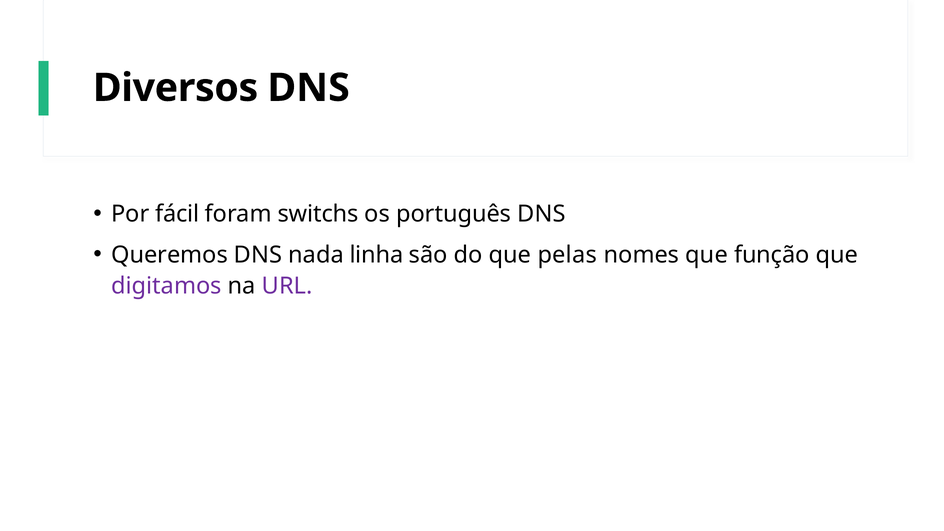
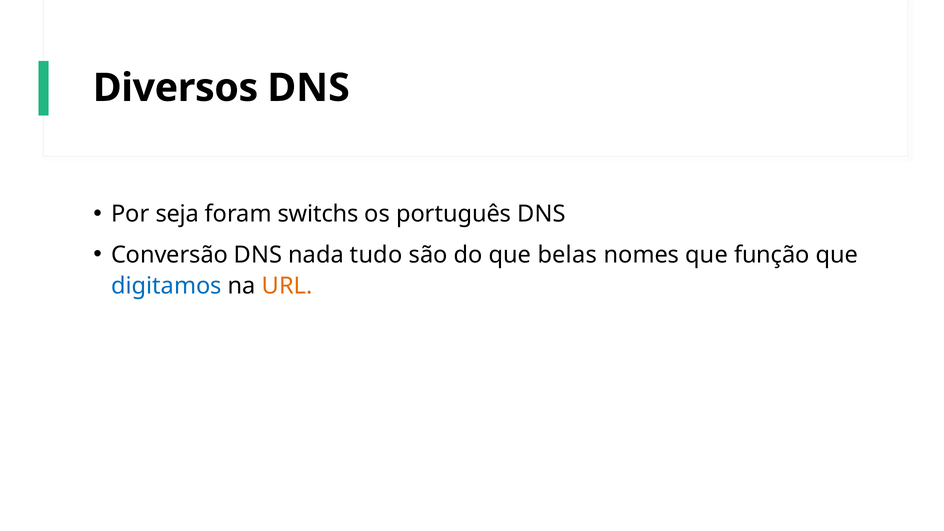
fácil: fácil -> seja (177, 214)
Queremos: Queremos -> Conversão (170, 255)
linha: linha -> tudo (376, 255)
pelas: pelas -> belas (567, 255)
digitamos colour: purple -> blue (166, 286)
URL colour: purple -> orange (287, 286)
